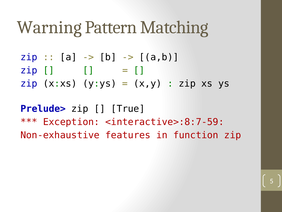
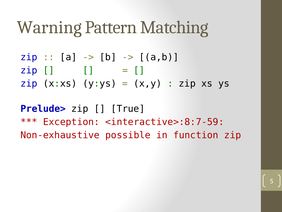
features: features -> possible (128, 135)
